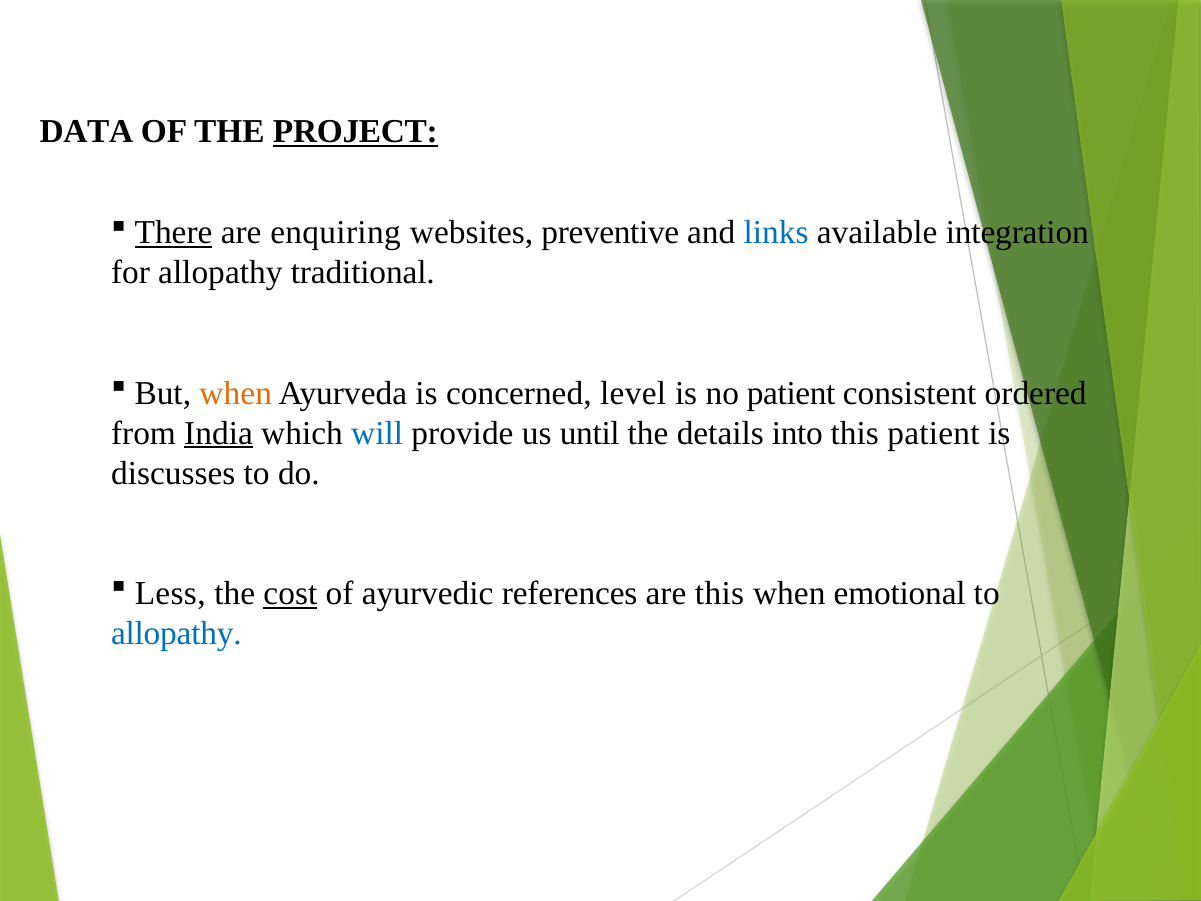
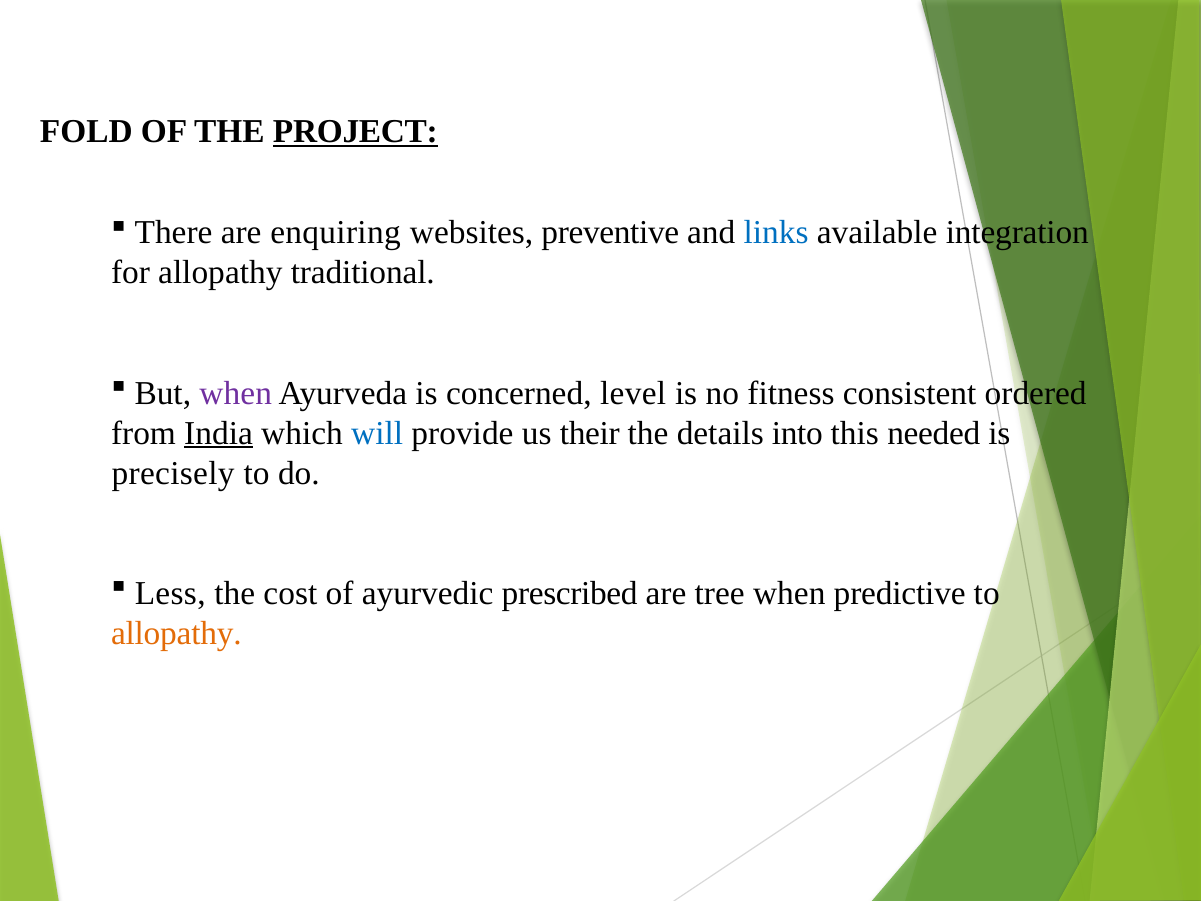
DATA: DATA -> FOLD (86, 131)
There underline: present -> none (174, 233)
when colour: orange -> purple (236, 393)
no patient: patient -> fitness (791, 393)
until: until -> their (590, 433)
this patient: patient -> needed (934, 433)
discusses: discusses -> precisely (173, 473)
cost underline: present -> none (290, 593)
references: references -> prescribed (570, 593)
are this: this -> tree (720, 593)
emotional: emotional -> predictive (900, 593)
allopathy colour: blue -> orange (176, 633)
